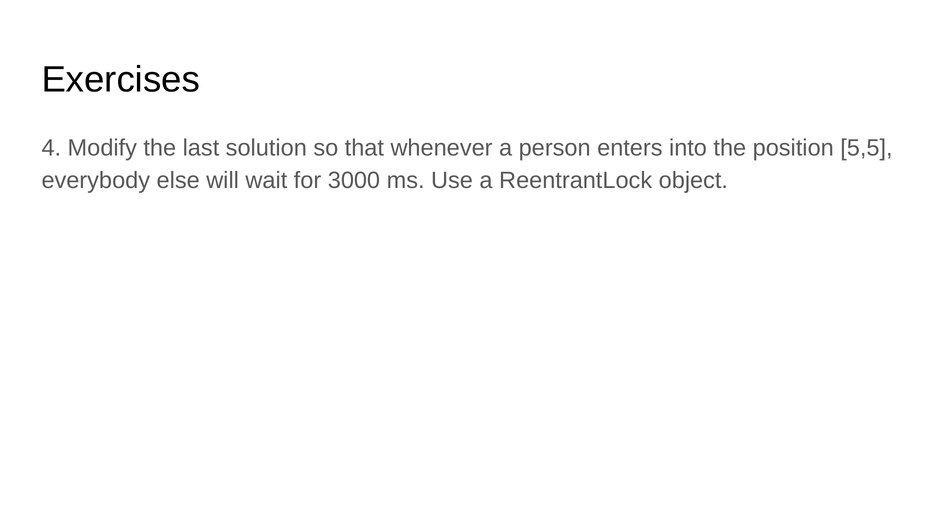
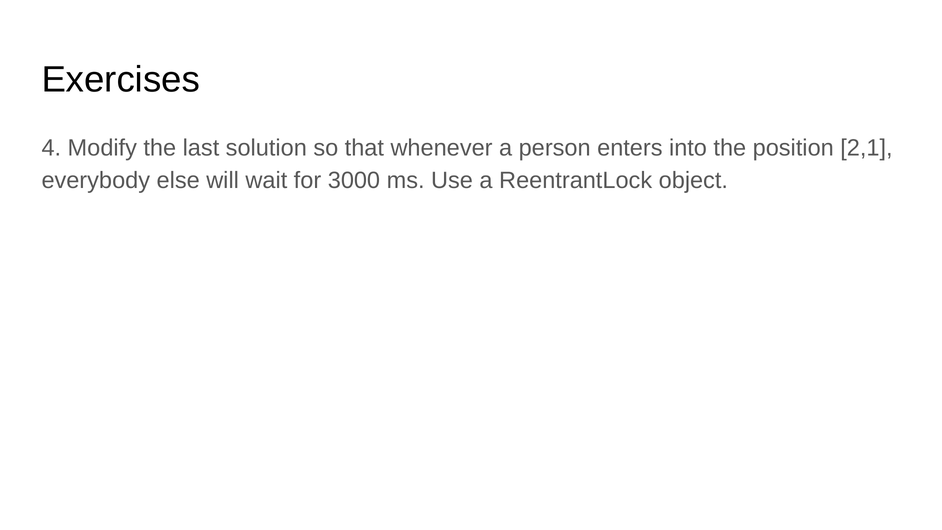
5,5: 5,5 -> 2,1 (866, 148)
